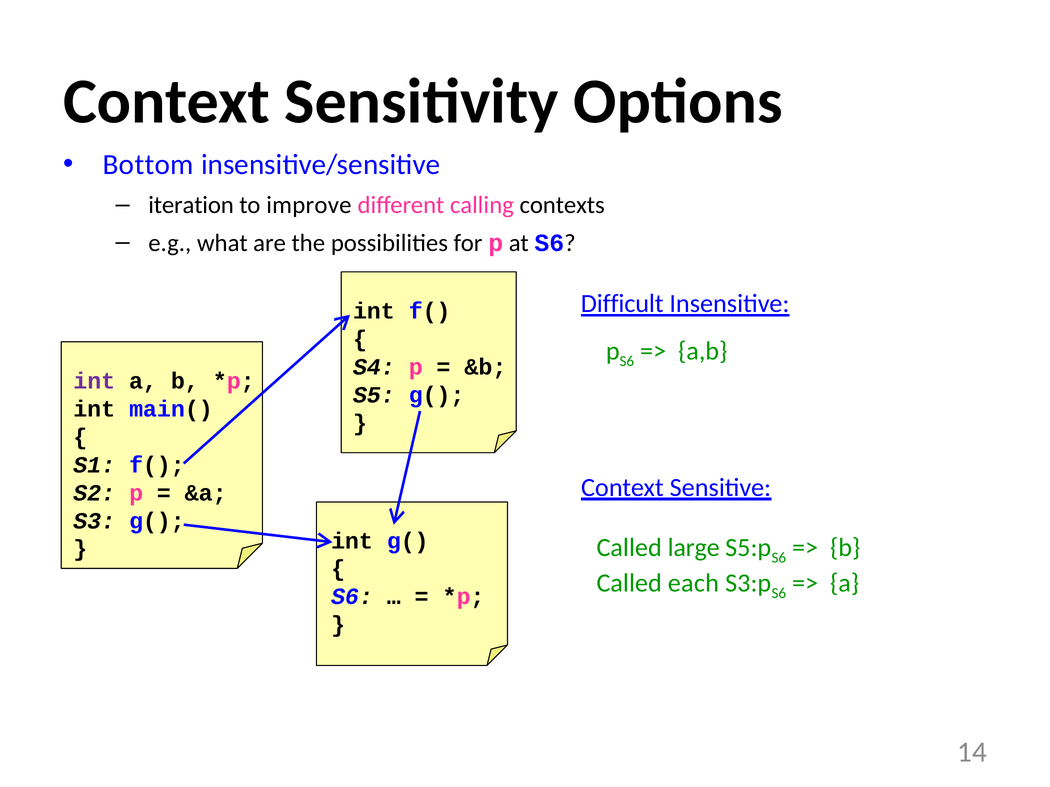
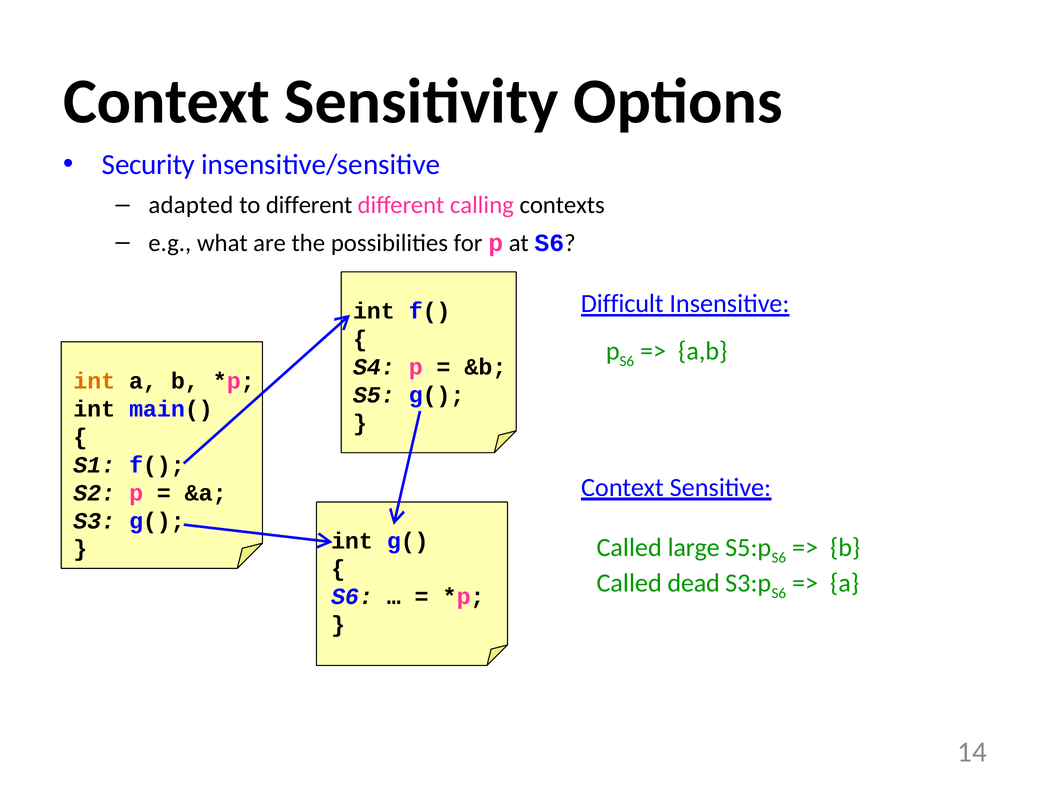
Bottom: Bottom -> Security (149, 165)
iteration: iteration -> adapted (191, 205)
to improve: improve -> different (309, 205)
int colour: purple -> orange (94, 381)
each: each -> dead (694, 584)
